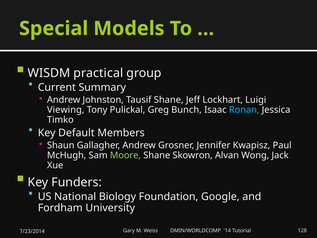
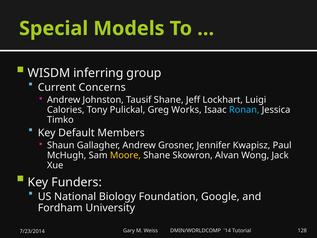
practical: practical -> inferring (98, 73)
Summary: Summary -> Concerns (102, 87)
Viewing: Viewing -> Calories (66, 110)
Bunch: Bunch -> Works (186, 110)
Moore colour: light green -> yellow (125, 155)
